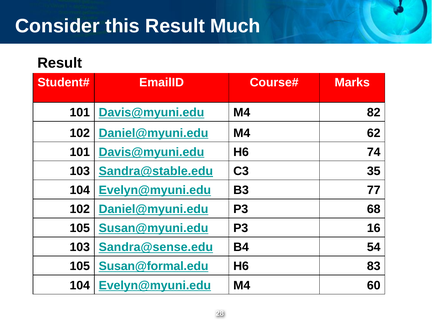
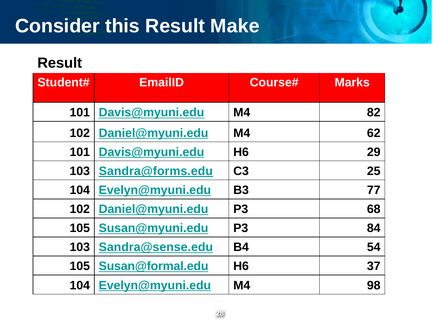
Much: Much -> Make (235, 26)
74: 74 -> 29 (374, 152)
Sandra@stable.edu: Sandra@stable.edu -> Sandra@forms.edu (156, 171)
35: 35 -> 25 (374, 171)
16: 16 -> 84 (374, 228)
83: 83 -> 37 (374, 266)
60: 60 -> 98 (374, 286)
